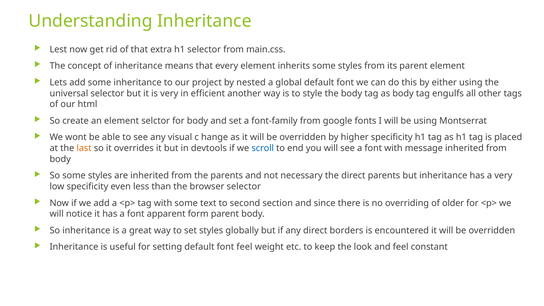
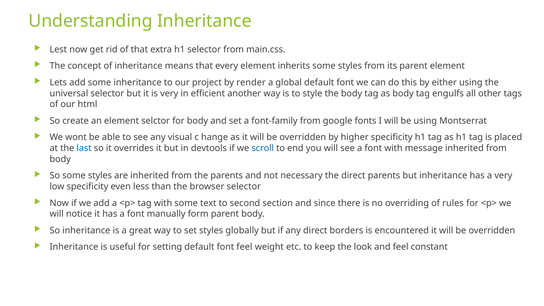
nested: nested -> render (251, 82)
last colour: orange -> blue (84, 148)
older: older -> rules (453, 203)
apparent: apparent -> manually (166, 214)
